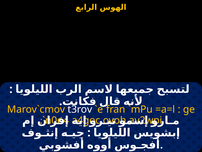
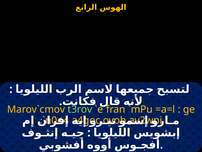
t3rov colour: white -> light green (80, 109)
